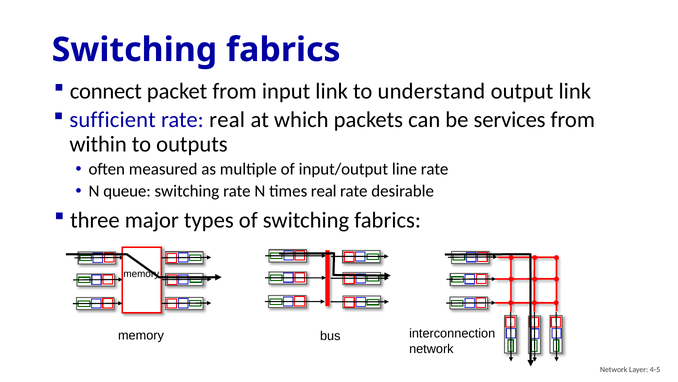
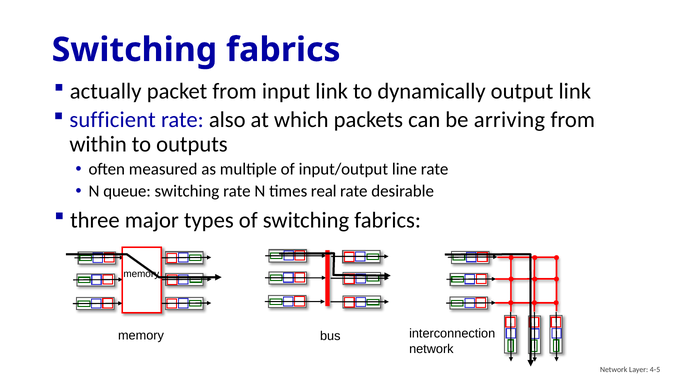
connect: connect -> actually (106, 91)
understand: understand -> dynamically (432, 91)
rate real: real -> also (227, 120)
services: services -> arriving (509, 120)
